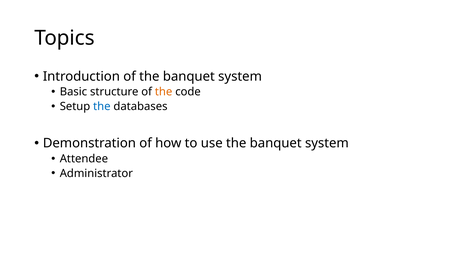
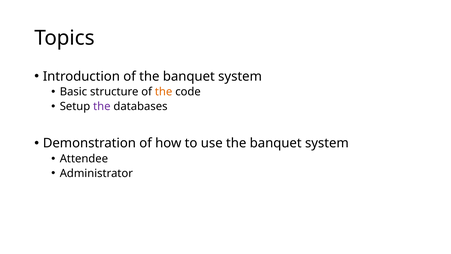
the colour: blue -> purple (102, 106)
